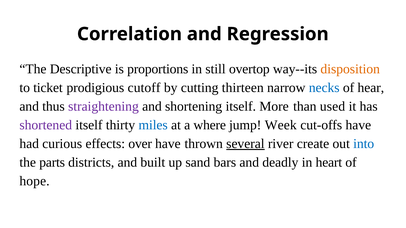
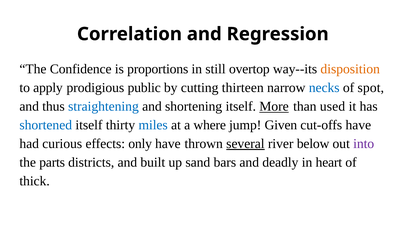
Descriptive: Descriptive -> Confidence (81, 69)
ticket: ticket -> apply (48, 88)
cutoff: cutoff -> public (144, 88)
hear: hear -> spot (371, 88)
straightening colour: purple -> blue (103, 107)
More underline: none -> present (274, 107)
shortened colour: purple -> blue (46, 125)
Week: Week -> Given (281, 125)
over: over -> only (140, 144)
create: create -> below (313, 144)
into colour: blue -> purple (364, 144)
hope: hope -> thick (35, 181)
